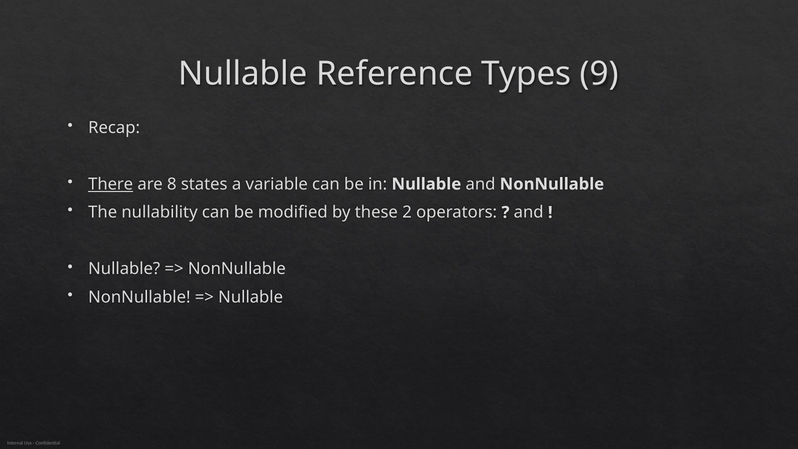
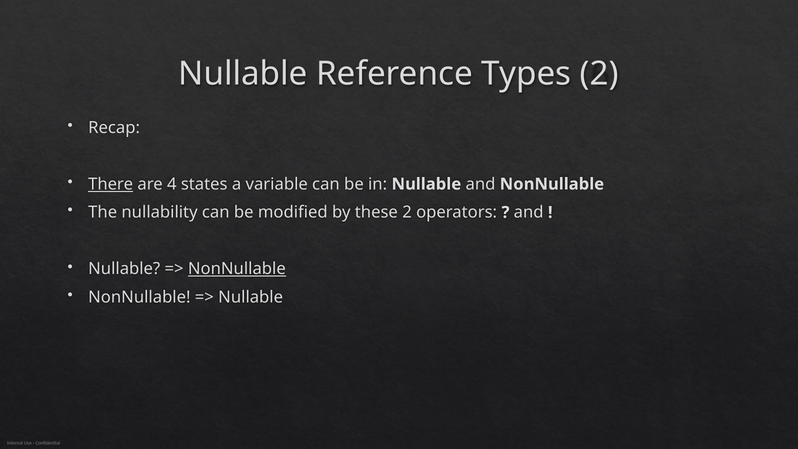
Types 9: 9 -> 2 (599, 74)
8: 8 -> 4 (172, 184)
NonNullable underline: none -> present (237, 269)
